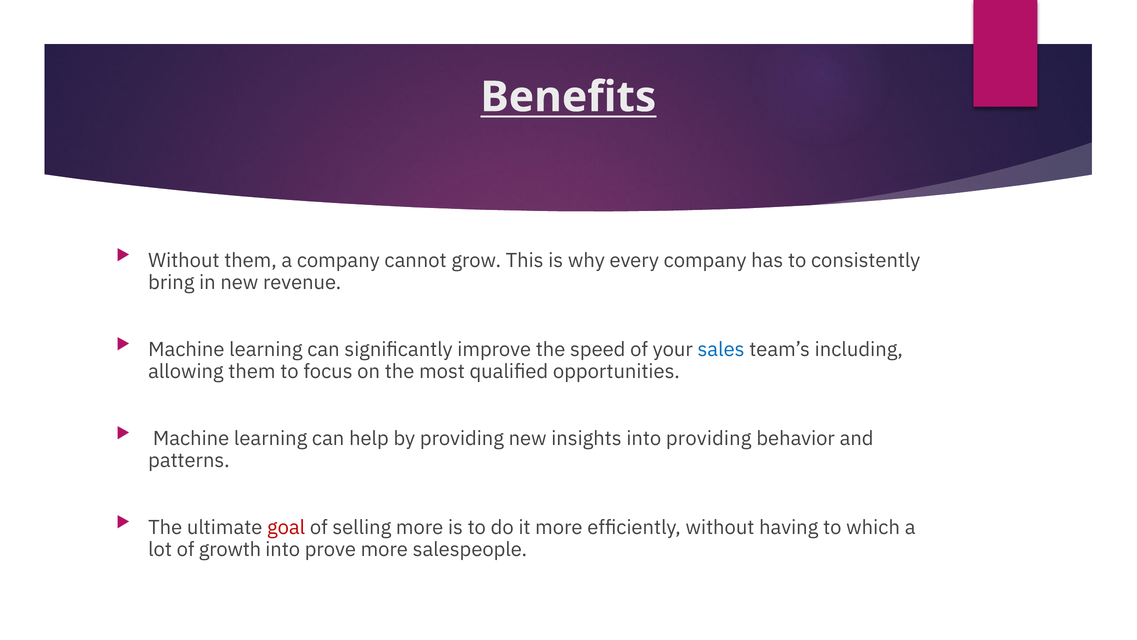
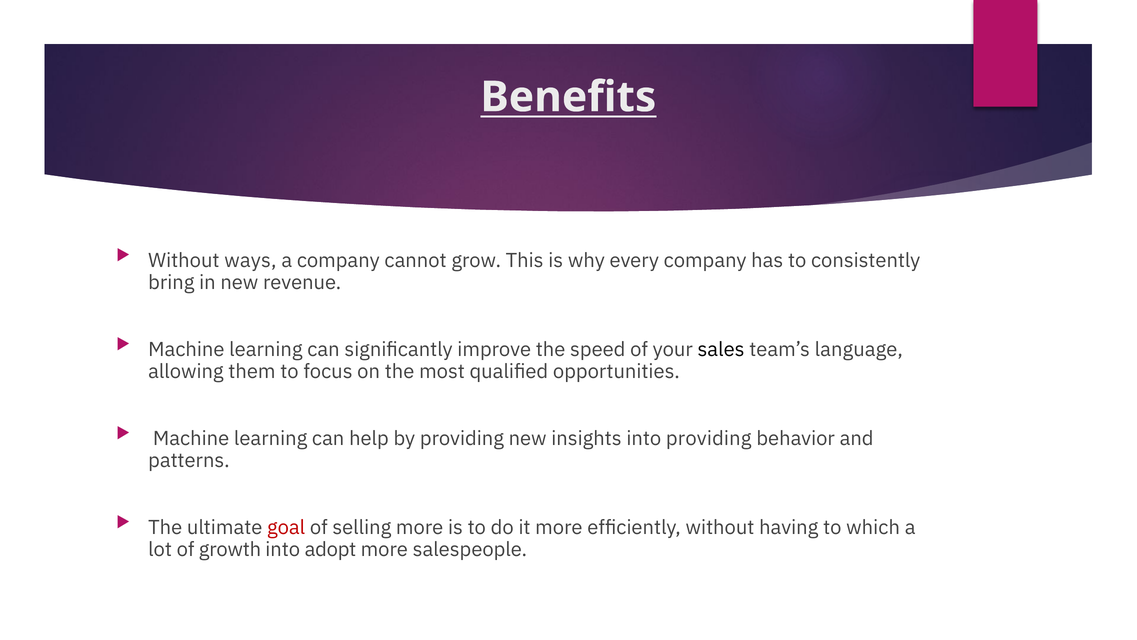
Without them: them -> ways (250, 261)
sales colour: blue -> black (721, 350)
including: including -> language (859, 350)
prove: prove -> adopt (330, 549)
